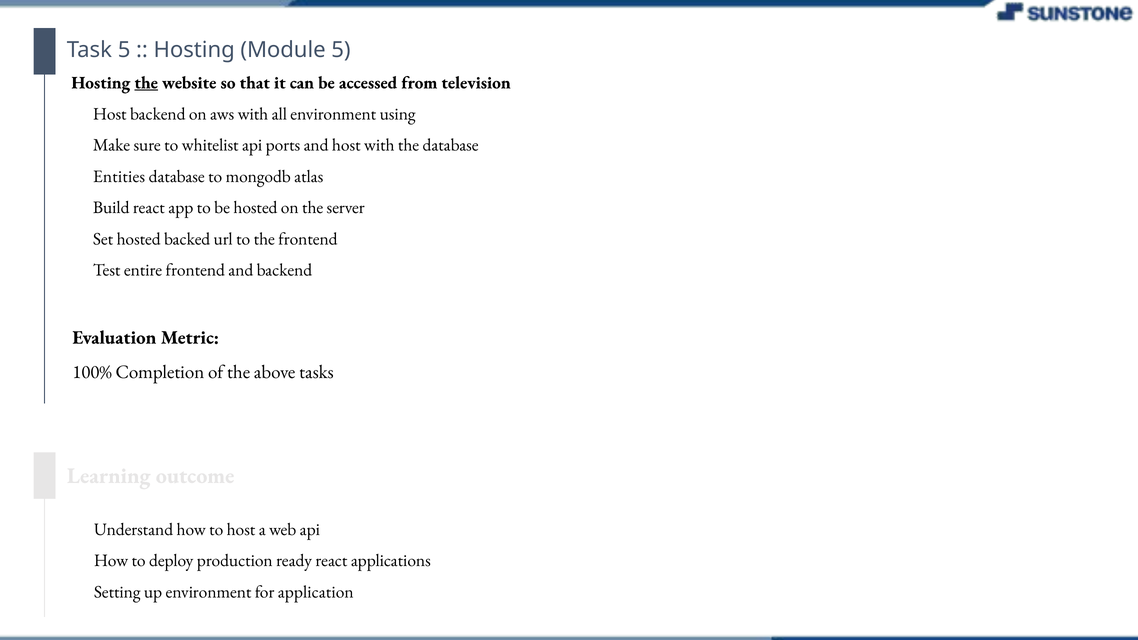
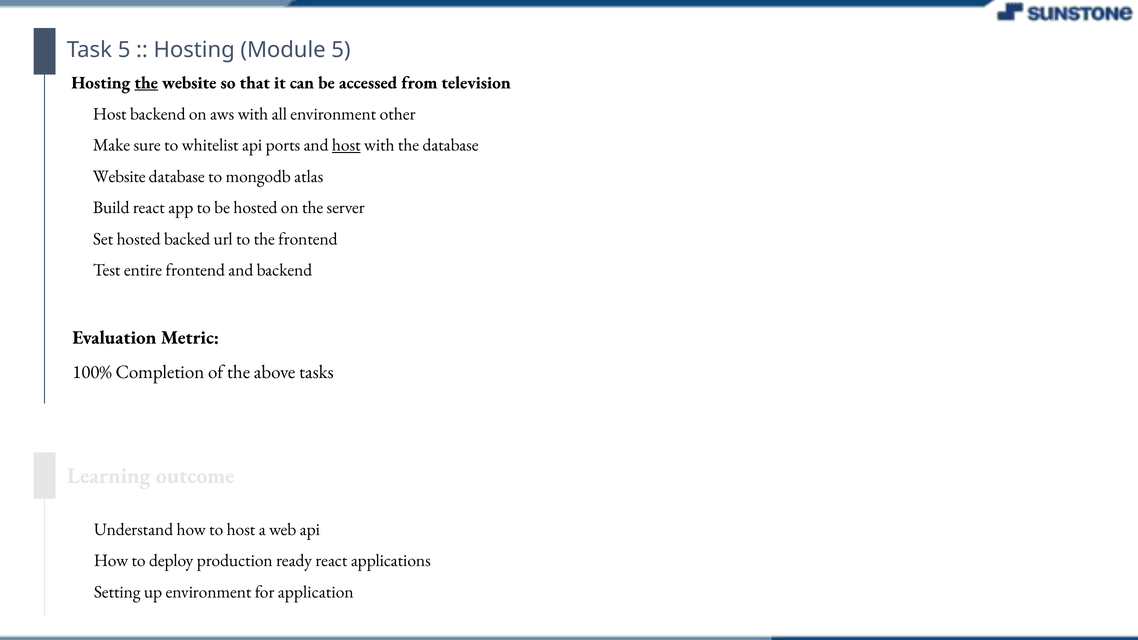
using: using -> other (398, 114)
host underline: none -> present (346, 145)
Entities: Entities -> Website (119, 176)
